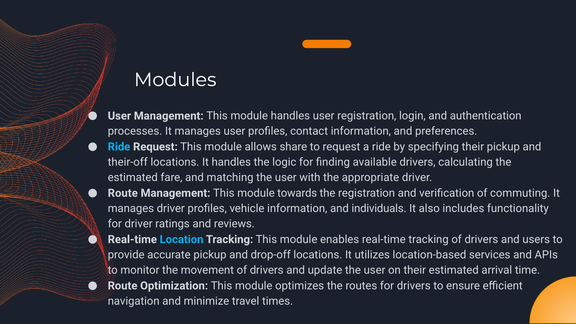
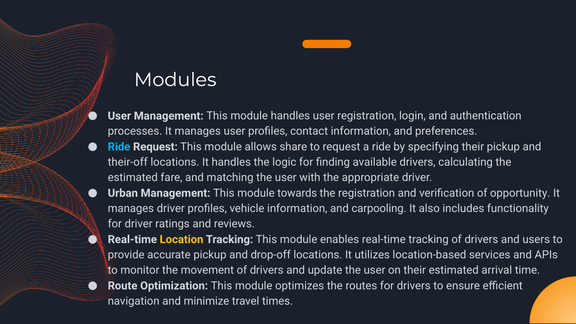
Route: Route -> Urban (123, 193)
commuting: commuting -> opportunity (520, 193)
individuals: individuals -> carpooling (379, 209)
Location colour: light blue -> yellow (182, 239)
